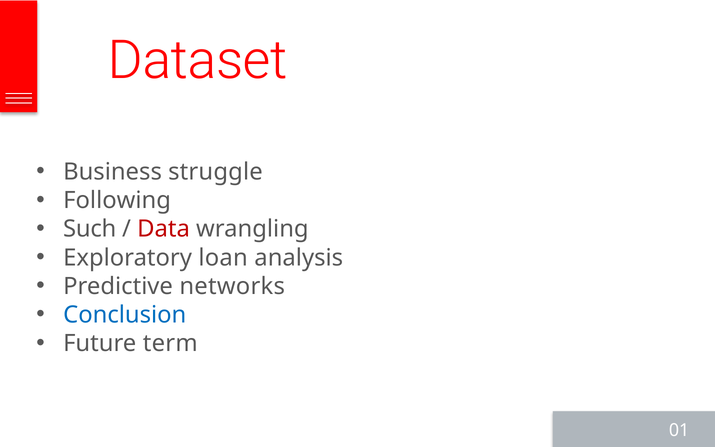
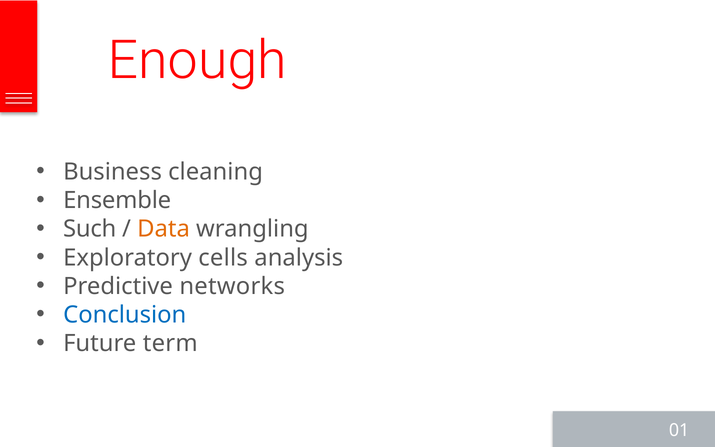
Dataset: Dataset -> Enough (197, 61)
struggle: struggle -> cleaning (216, 172)
Following: Following -> Ensemble (117, 200)
Data colour: red -> orange (164, 229)
loan: loan -> cells (223, 258)
